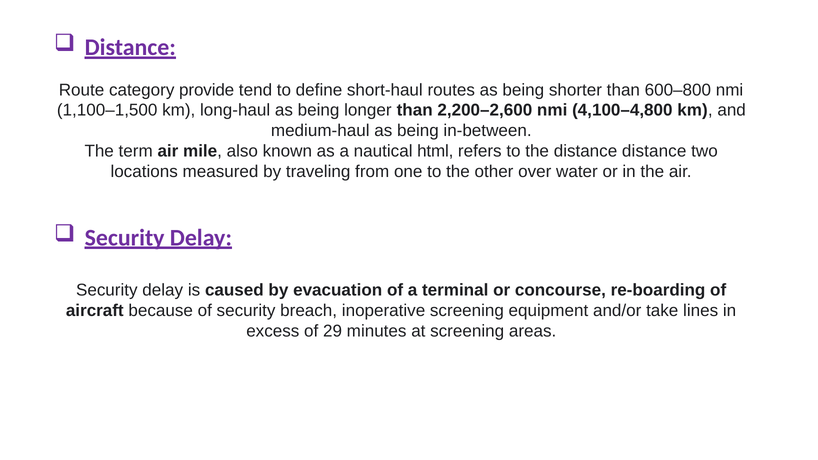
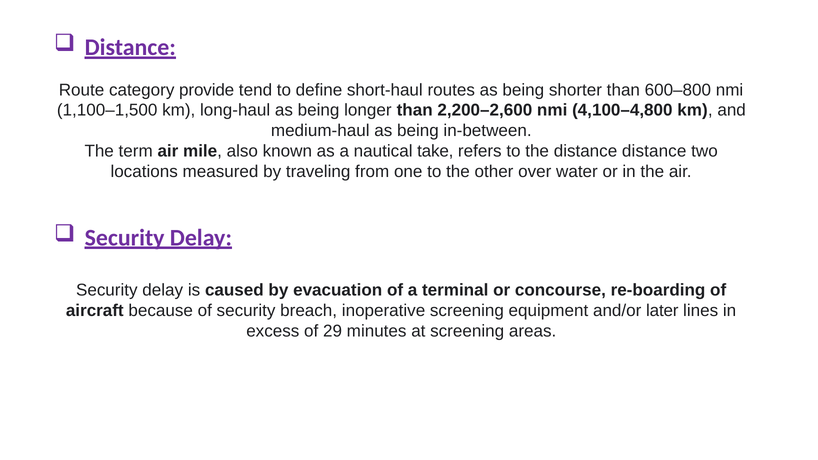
html: html -> take (435, 151)
take: take -> later (662, 311)
